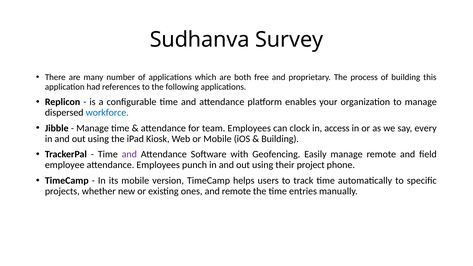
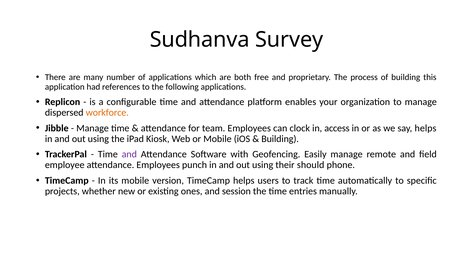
workforce colour: blue -> orange (107, 113)
say every: every -> helps (426, 128)
project: project -> should (311, 165)
and remote: remote -> session (236, 191)
